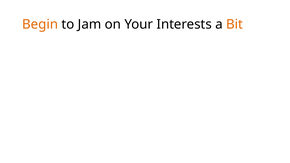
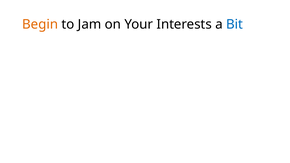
Bit colour: orange -> blue (235, 24)
